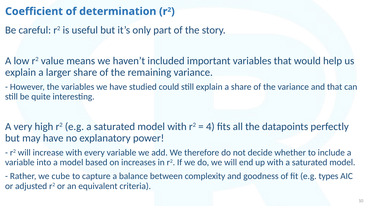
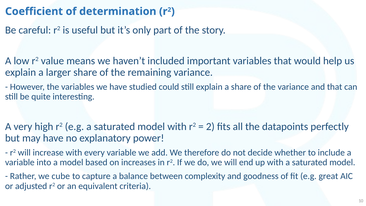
4: 4 -> 2 (210, 126)
types: types -> great (328, 176)
